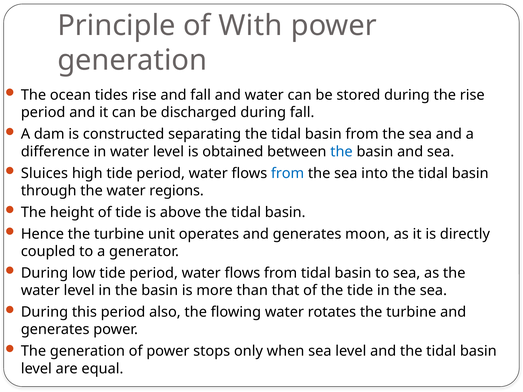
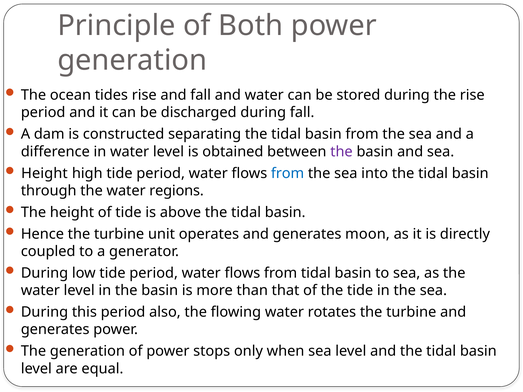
With: With -> Both (251, 26)
the colour: blue -> purple (341, 152)
Sluices: Sluices -> Height (44, 173)
